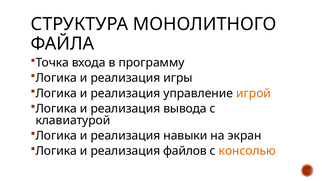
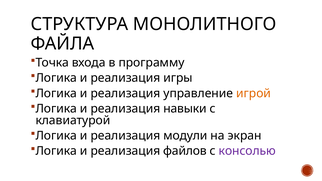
вывода: вывода -> навыки (185, 109)
навыки: навыки -> модули (185, 136)
консолью colour: orange -> purple (247, 151)
